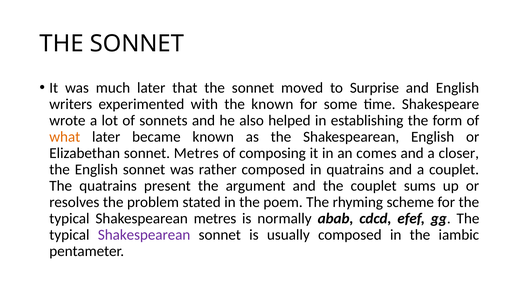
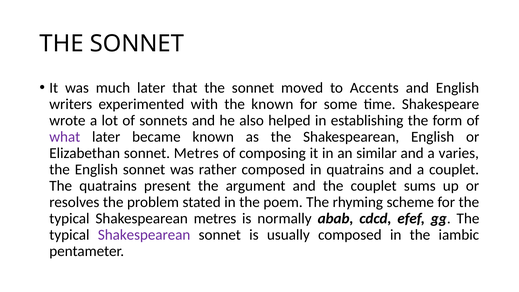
Surprise: Surprise -> Accents (374, 88)
what colour: orange -> purple (65, 137)
comes: comes -> similar (377, 153)
closer: closer -> varies (459, 153)
